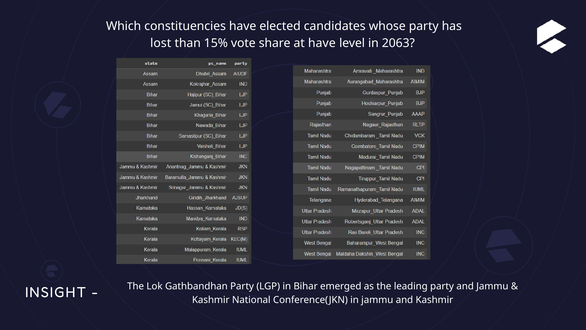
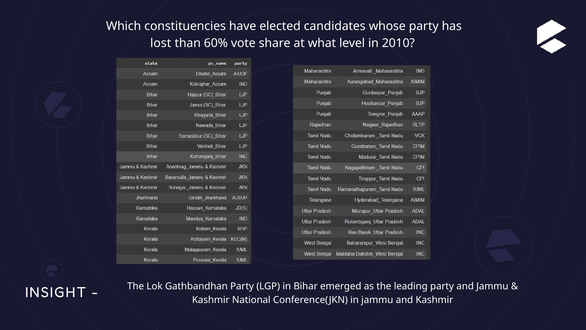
15%: 15% -> 60% (216, 43)
at have: have -> what (322, 43)
2063: 2063 -> 2010 (398, 43)
